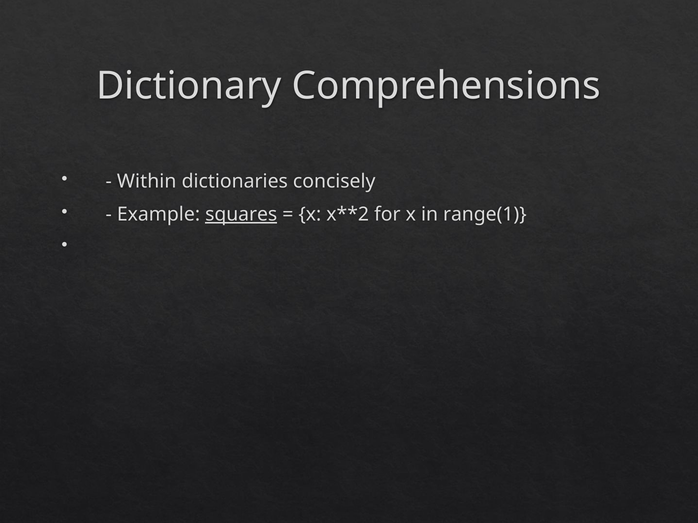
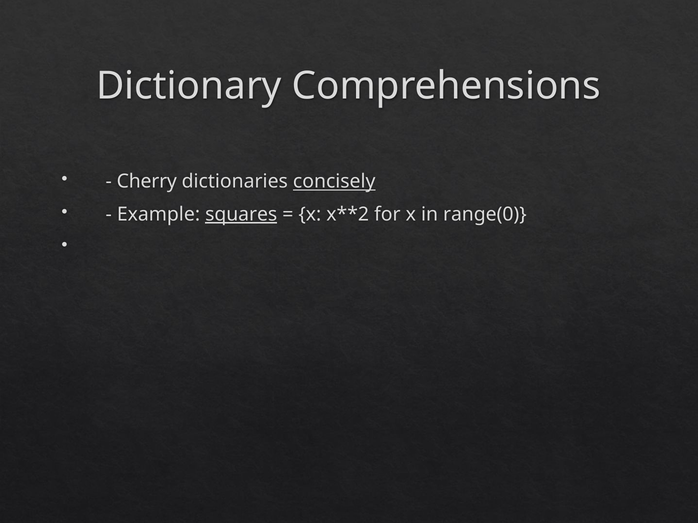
Within: Within -> Cherry (147, 182)
concisely underline: none -> present (334, 182)
range(1: range(1 -> range(0 (485, 215)
